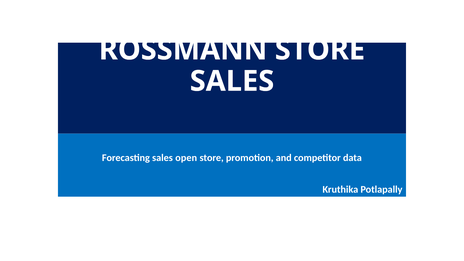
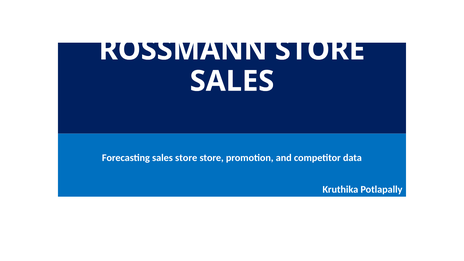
sales open: open -> store (186, 158)
